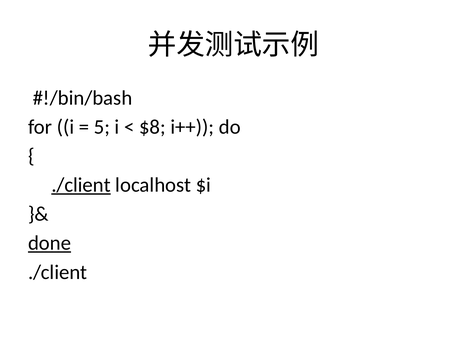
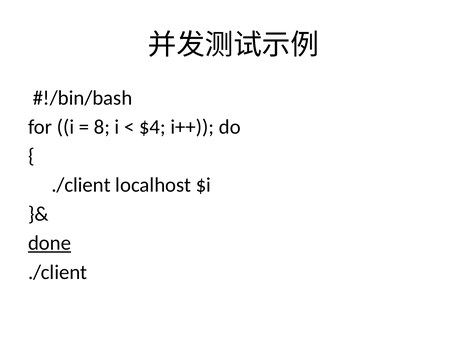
5: 5 -> 8 (102, 127)
$8: $8 -> $4 (152, 127)
./client underline: present -> none (81, 185)
